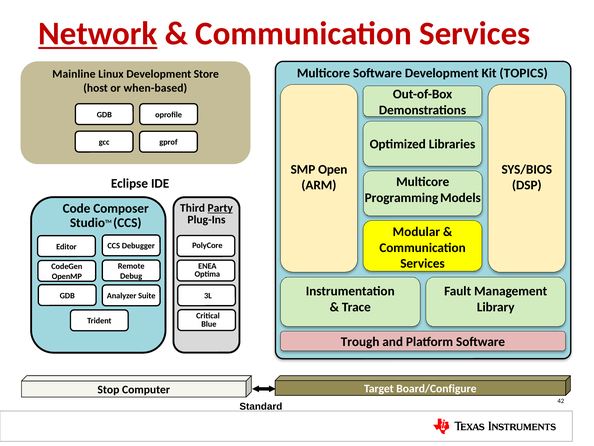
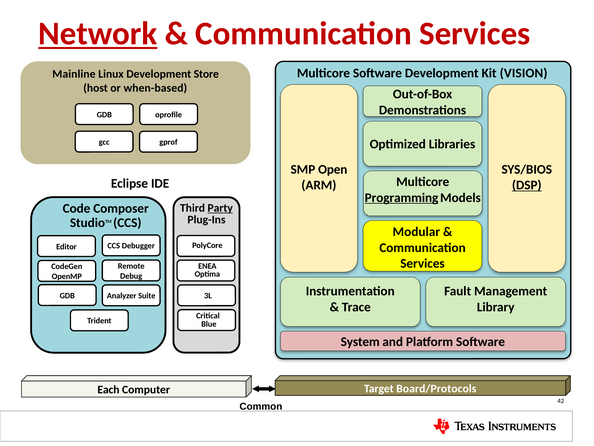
TOPICS: TOPICS -> VISION (524, 73)
DSP underline: none -> present (527, 185)
Programming underline: none -> present (401, 198)
Trough: Trough -> System (360, 341)
Stop: Stop -> Each (108, 389)
Board/Configure: Board/Configure -> Board/Protocols (436, 388)
Standard: Standard -> Common (261, 406)
